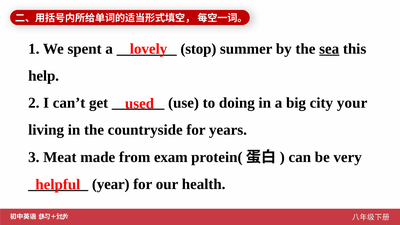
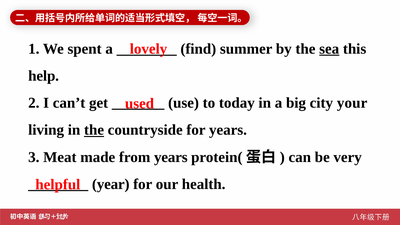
stop: stop -> find (198, 49)
doing: doing -> today (237, 103)
the underline: none -> present (94, 130)
from exam: exam -> years (171, 157)
